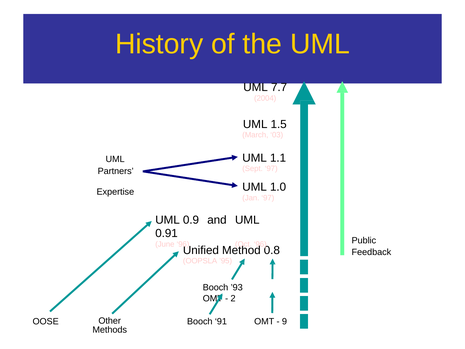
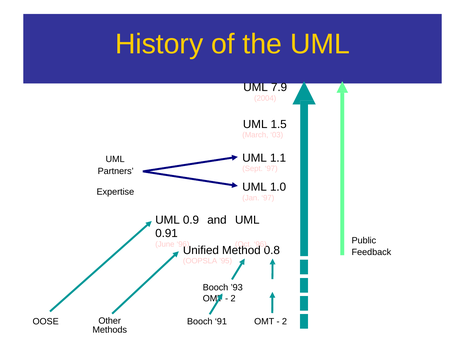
7.7: 7.7 -> 7.9 (279, 87)
9: 9 -> 2 (284, 321)
